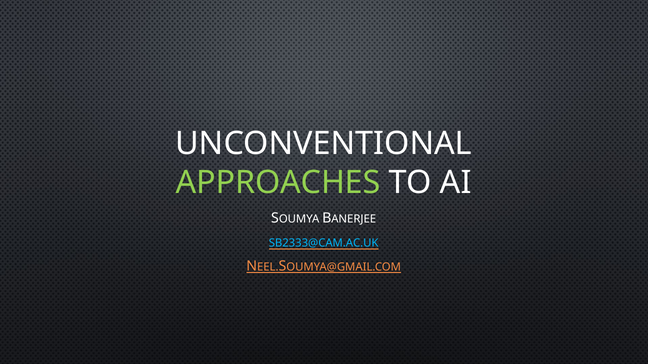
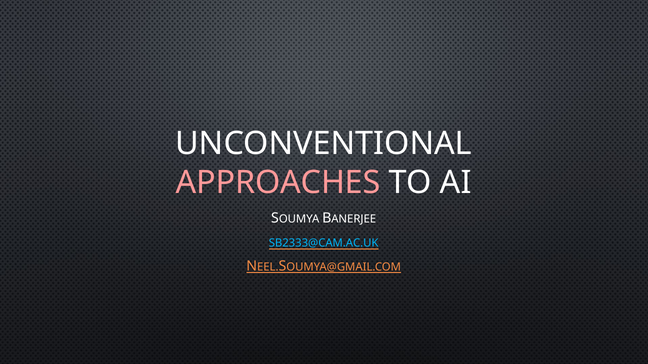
APPROACHES colour: light green -> pink (278, 183)
